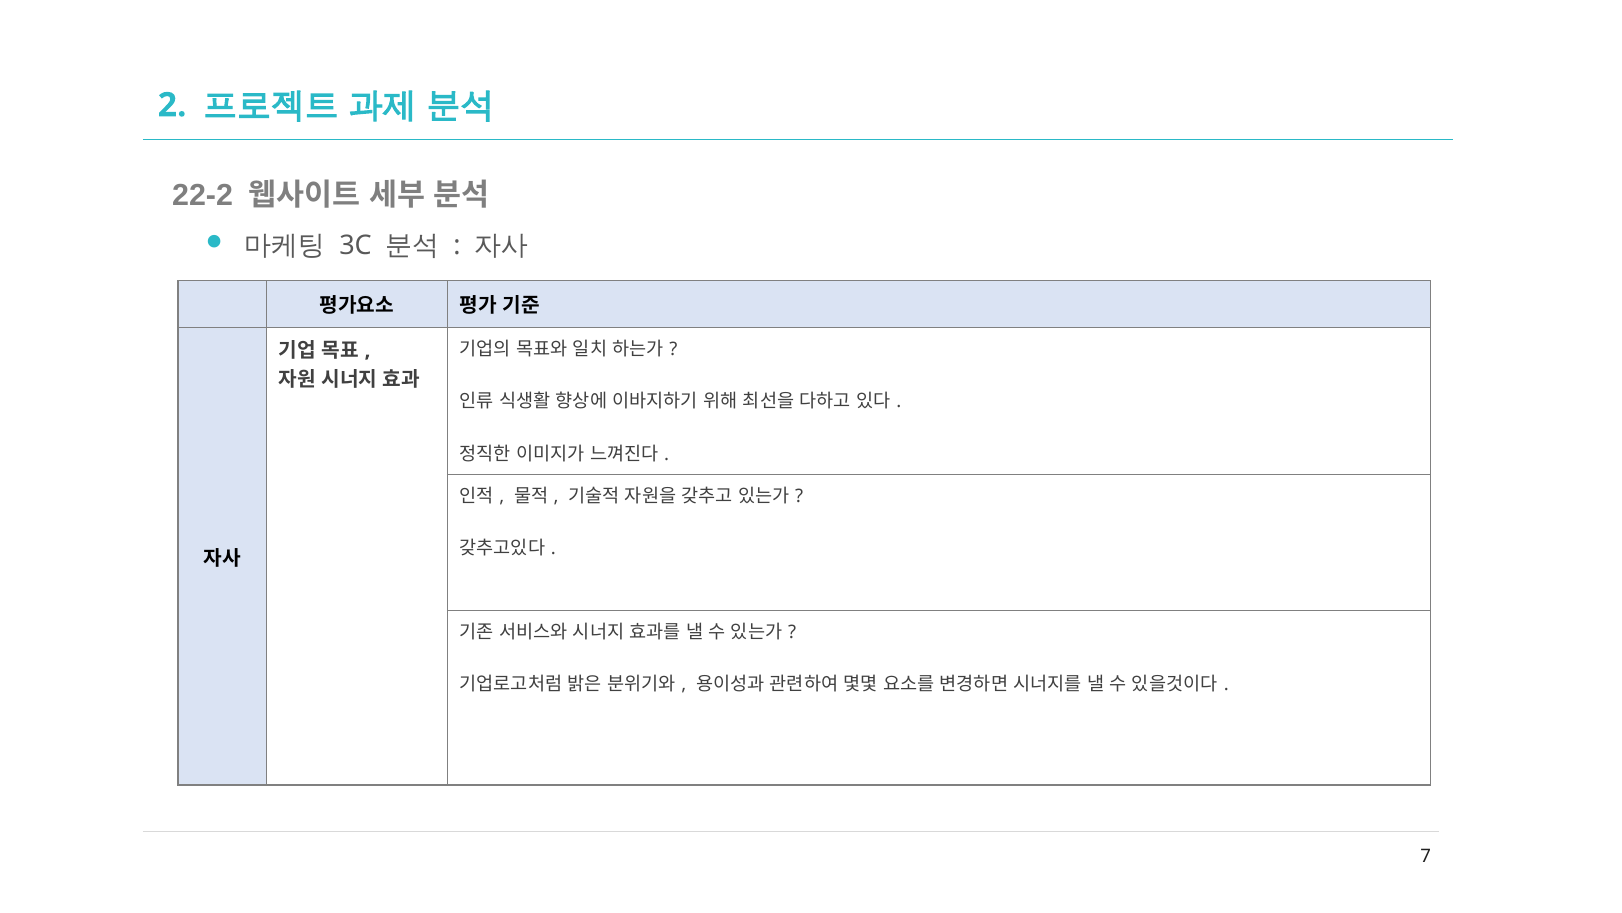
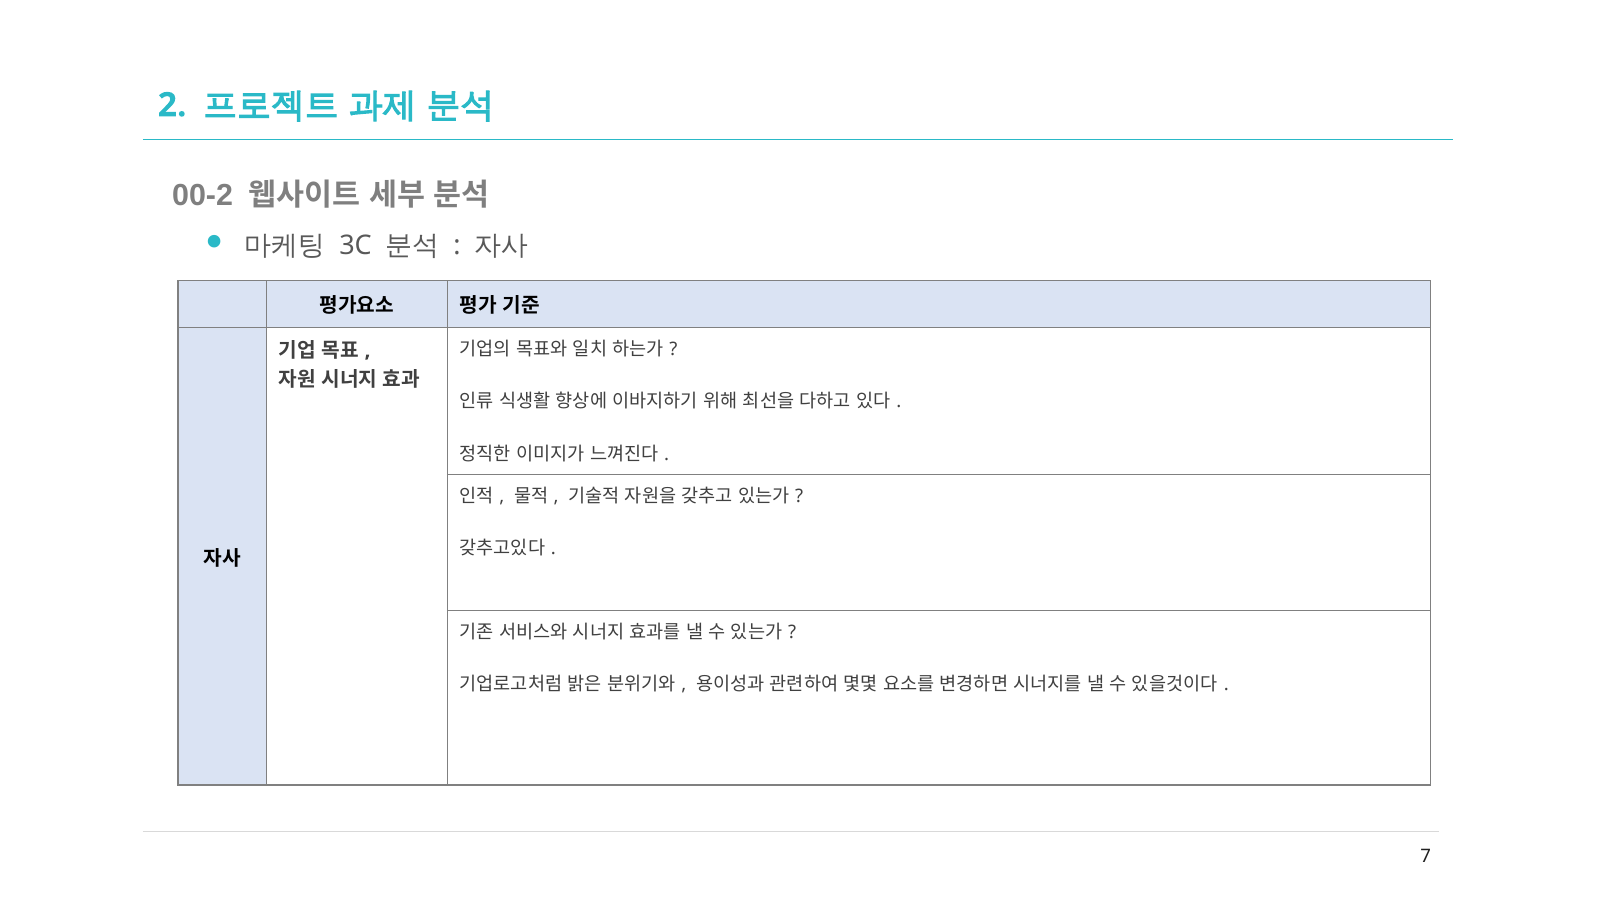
22-2: 22-2 -> 00-2 (203, 195)
